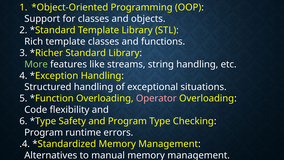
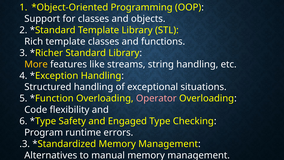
More colour: light green -> yellow (36, 64)
and Program: Program -> Engaged (127, 121)
.4: .4 -> .3 (25, 144)
